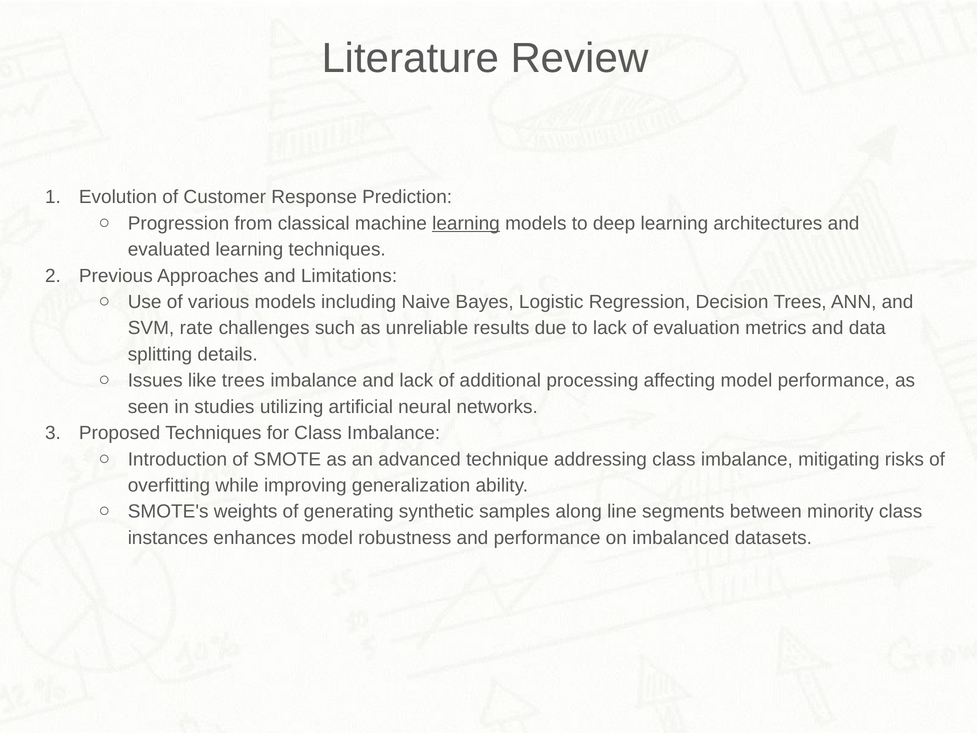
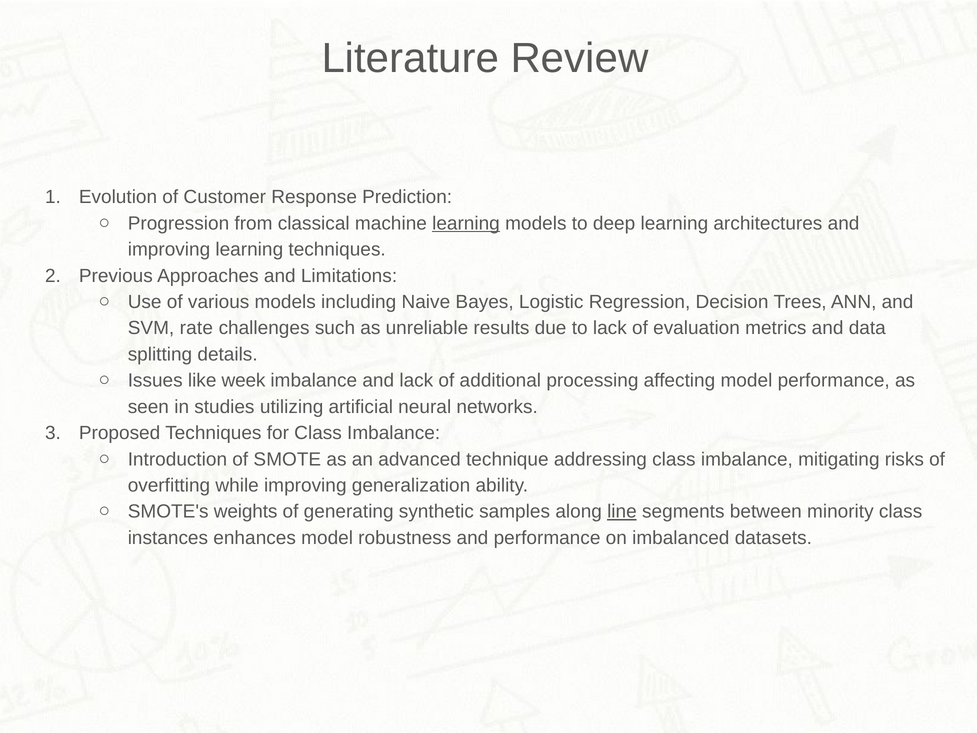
evaluated: evaluated -> improving (169, 250)
like trees: trees -> week (244, 380)
line underline: none -> present (622, 511)
